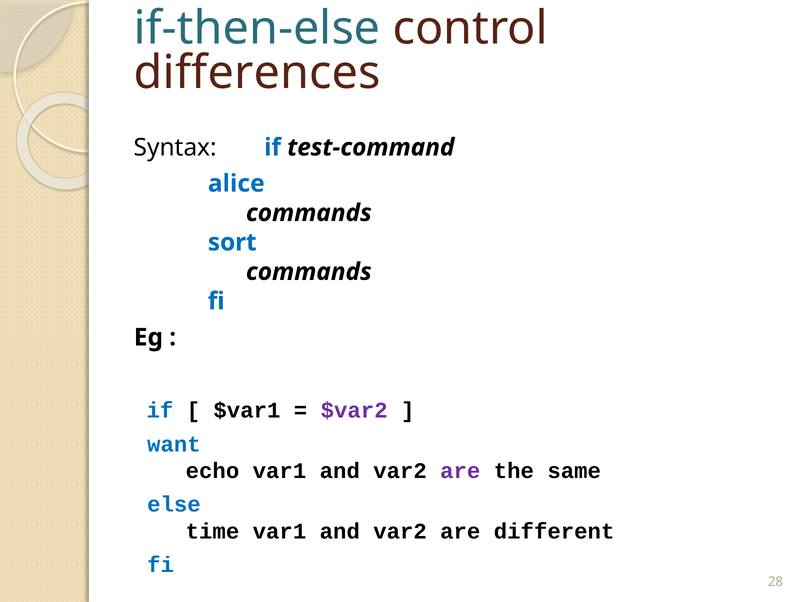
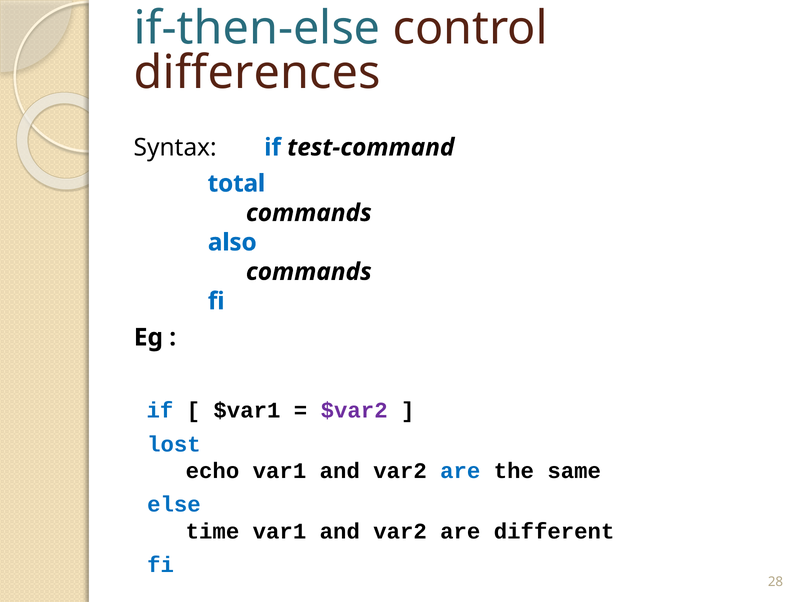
alice: alice -> total (236, 183)
sort: sort -> also (232, 242)
want: want -> lost (174, 444)
are colour: purple -> blue (460, 471)
